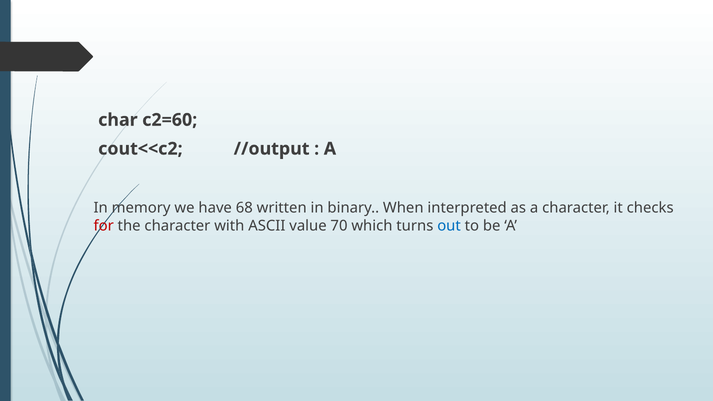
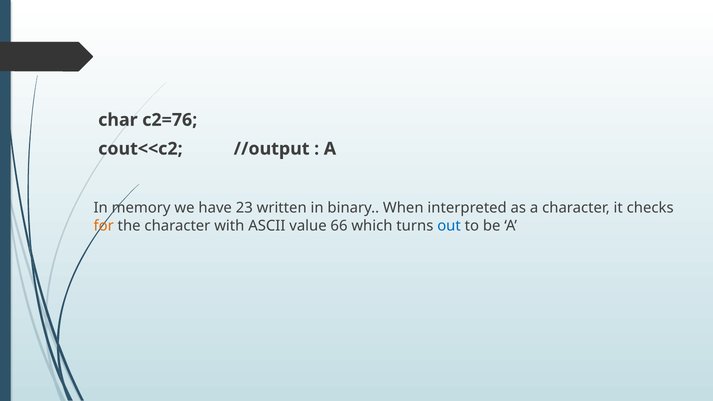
c2=60: c2=60 -> c2=76 (170, 120)
68: 68 -> 23 (244, 208)
for colour: red -> orange (104, 226)
70: 70 -> 66 (339, 226)
